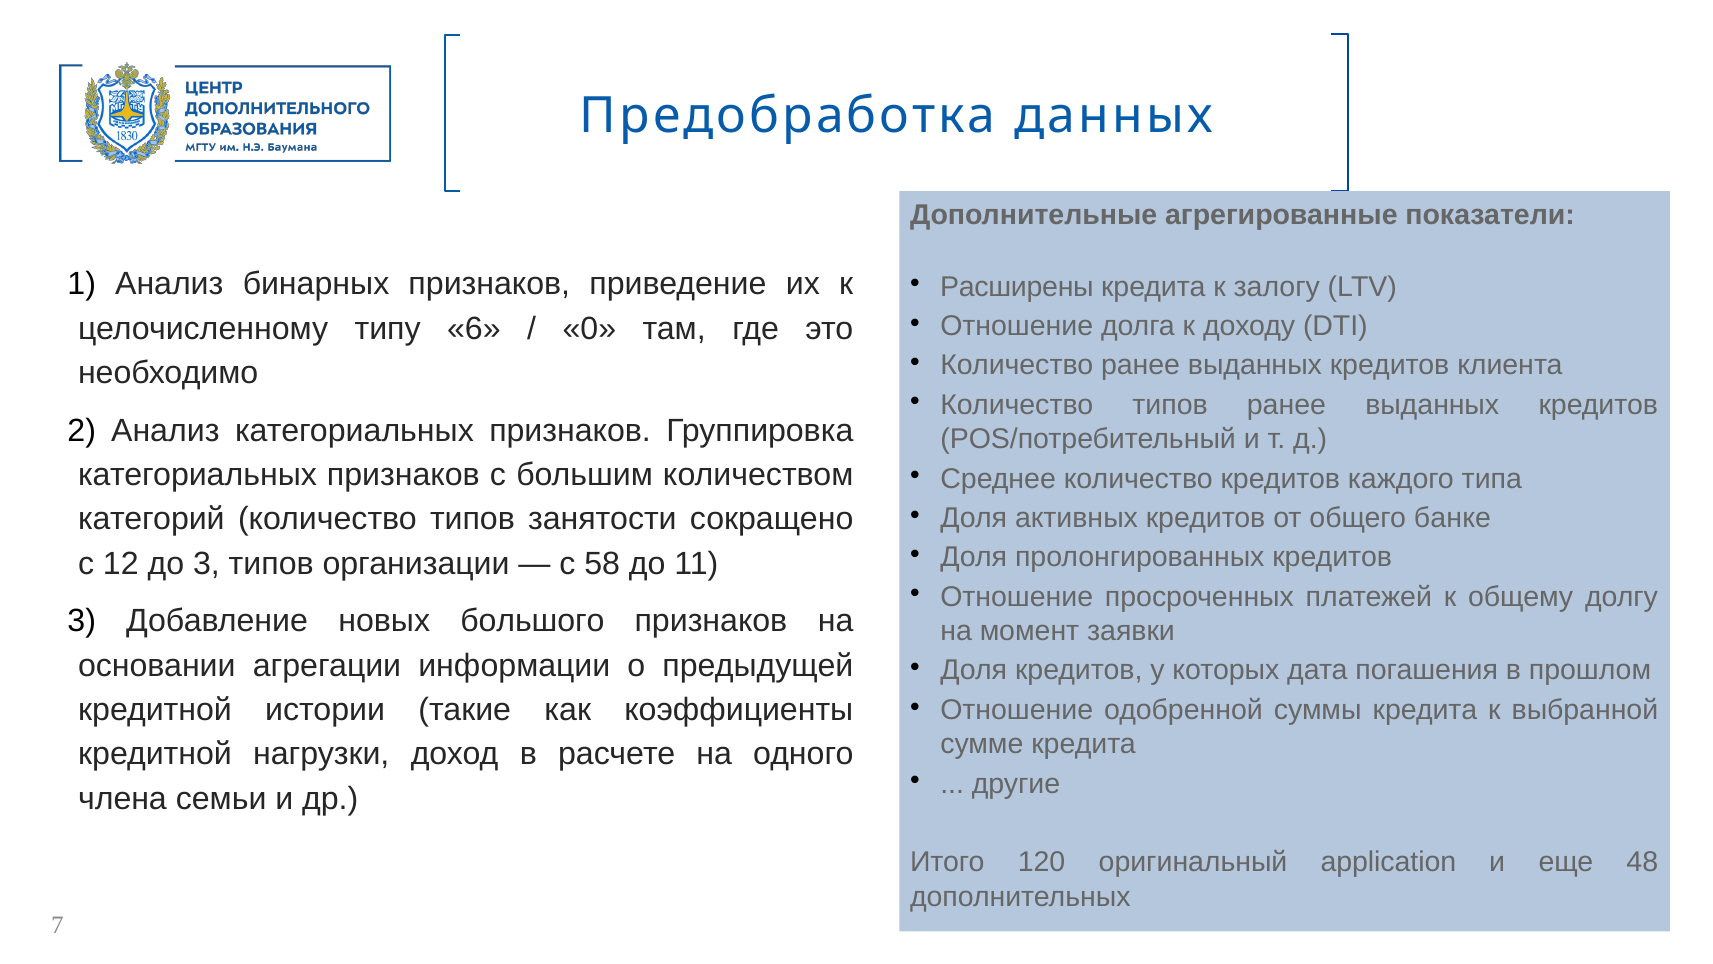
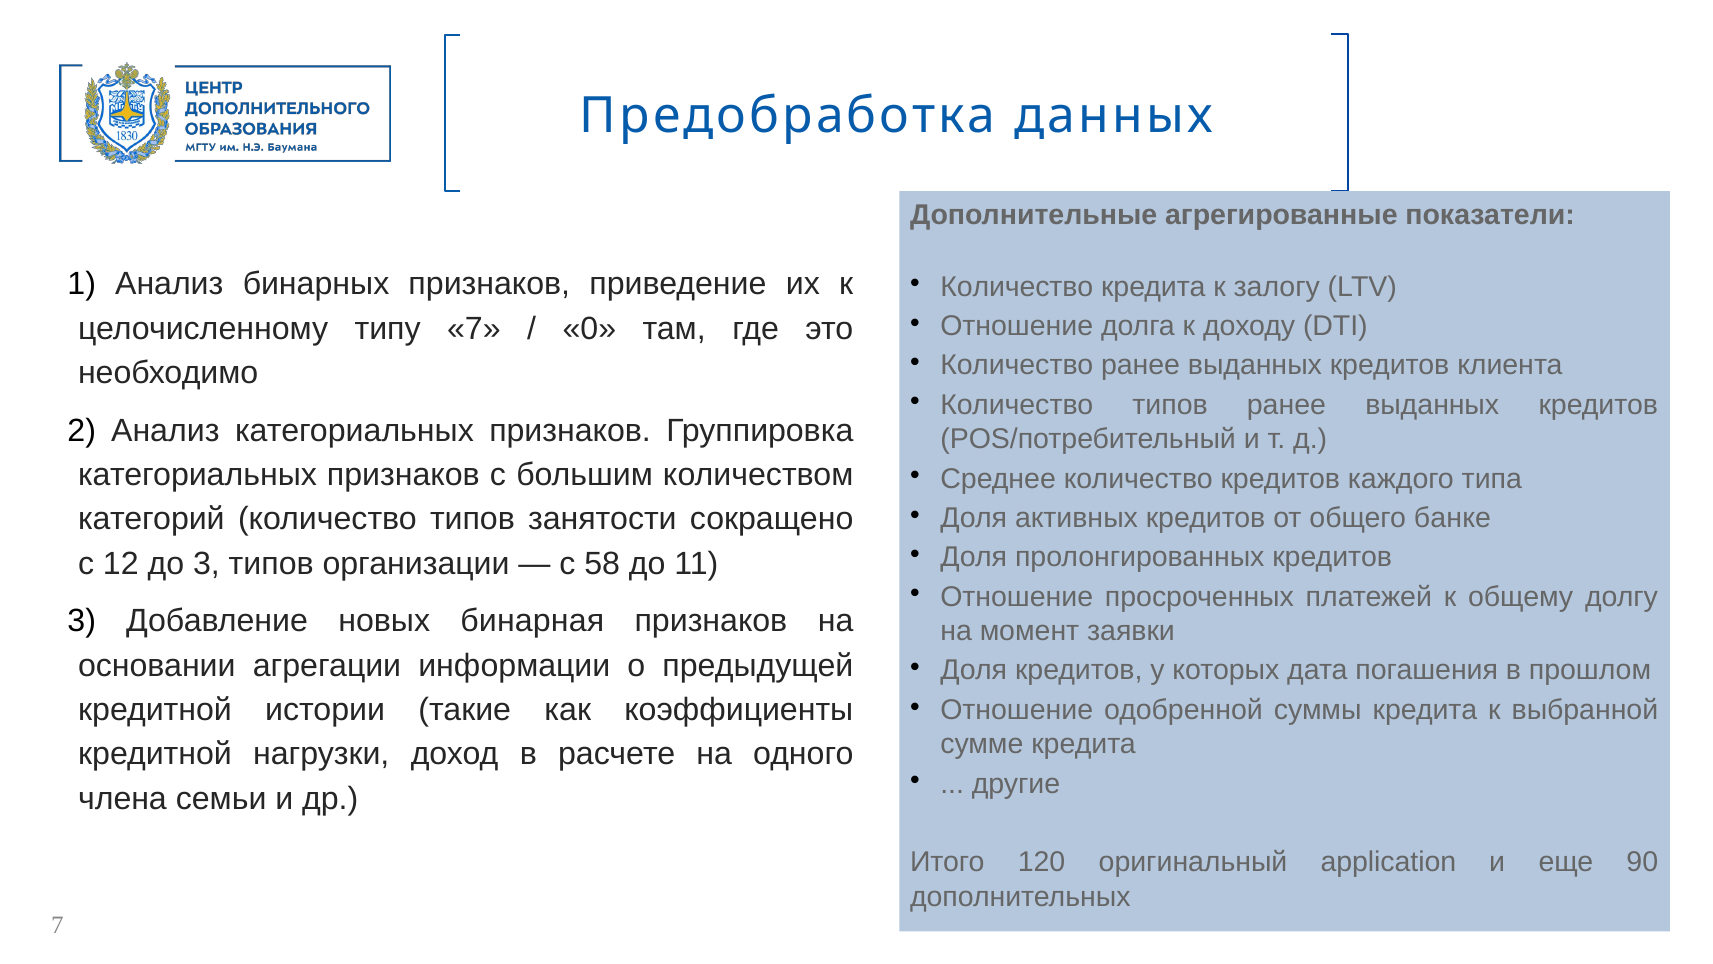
Расширены: Расширены -> Количество (1017, 287)
типу 6: 6 -> 7 (474, 328)
большого: большого -> бинарная (532, 621)
48: 48 -> 90 (1642, 862)
